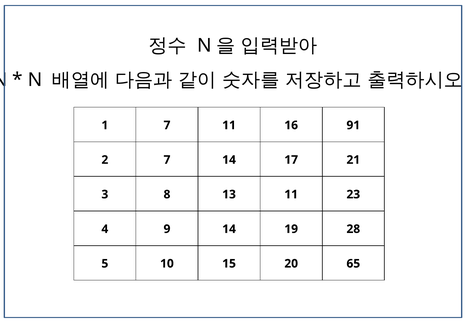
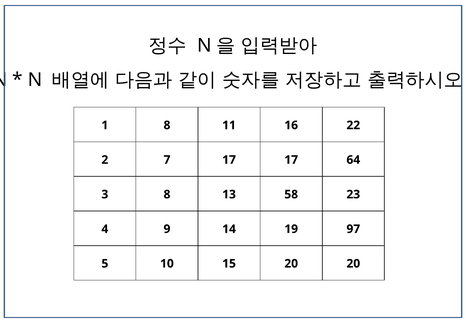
1 7: 7 -> 8 (167, 125)
91: 91 -> 22 (353, 125)
7 14: 14 -> 17 (229, 160)
21: 21 -> 64 (353, 160)
13 11: 11 -> 58 (291, 194)
28: 28 -> 97 (353, 229)
20 65: 65 -> 20 (353, 263)
